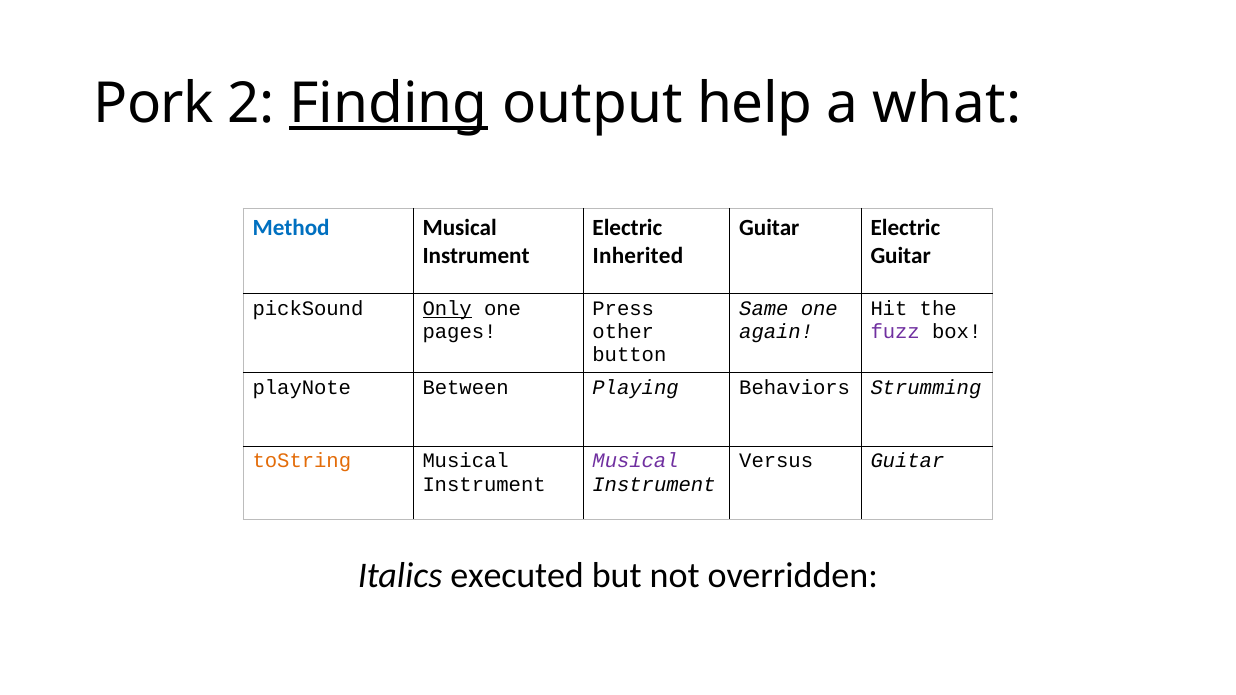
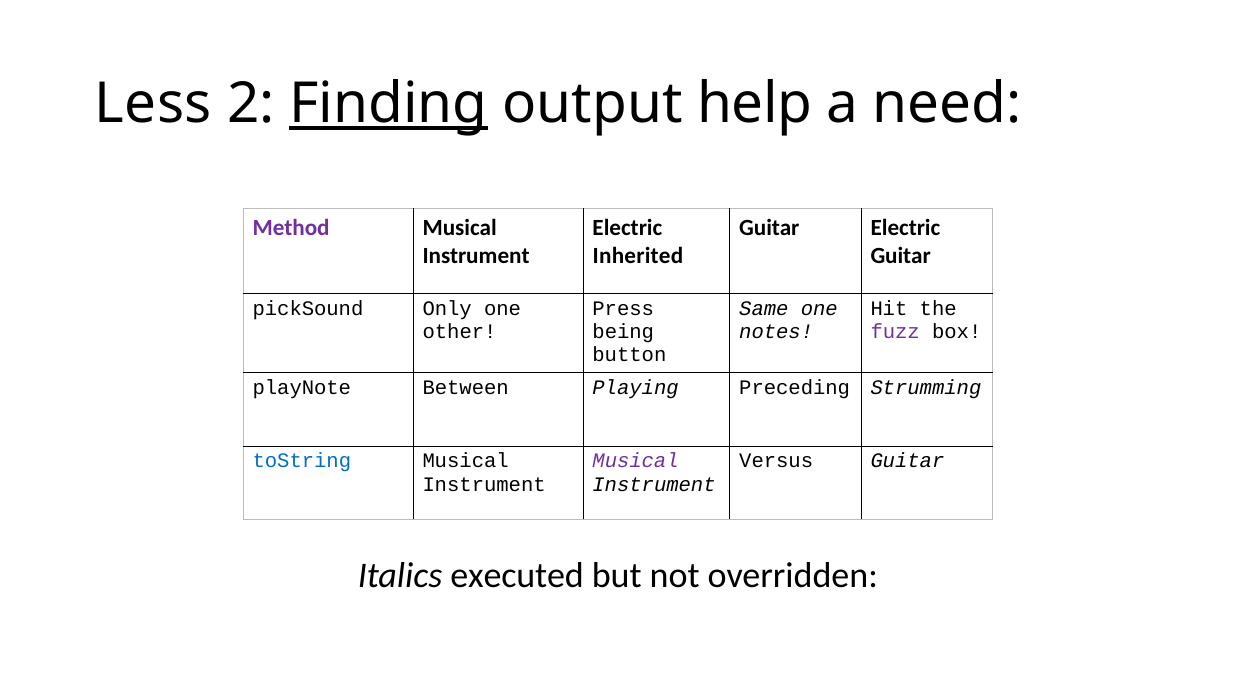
Pork: Pork -> Less (153, 104)
what: what -> need (947, 104)
Method colour: blue -> purple (291, 228)
Only underline: present -> none (447, 309)
pages: pages -> other (460, 332)
other: other -> being (623, 332)
again: again -> notes (776, 332)
Behaviors: Behaviors -> Preceding (795, 388)
toString colour: orange -> blue (302, 461)
